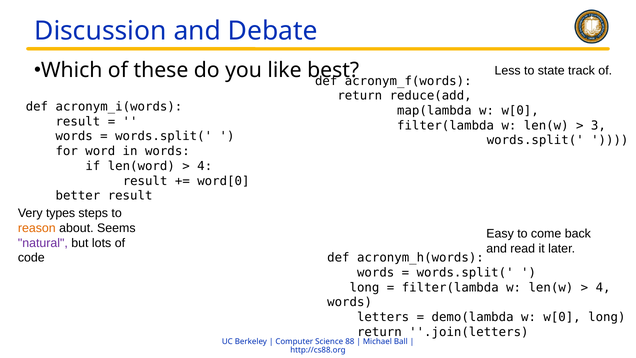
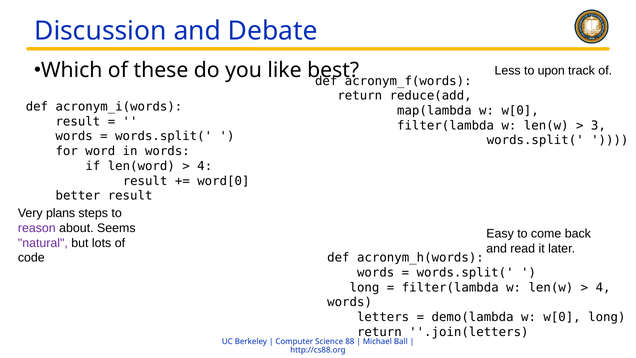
state: state -> upon (551, 71)
types: types -> plans (61, 213)
reason colour: orange -> purple (37, 228)
